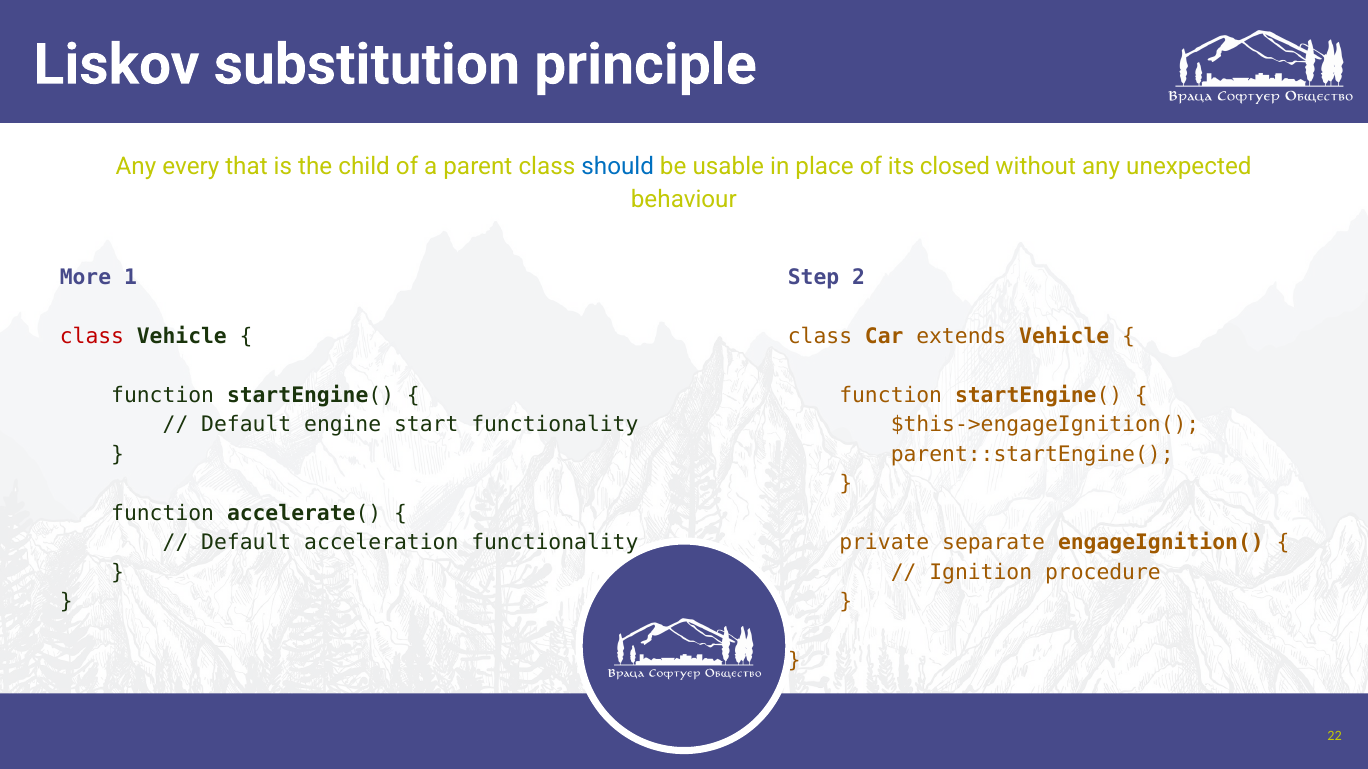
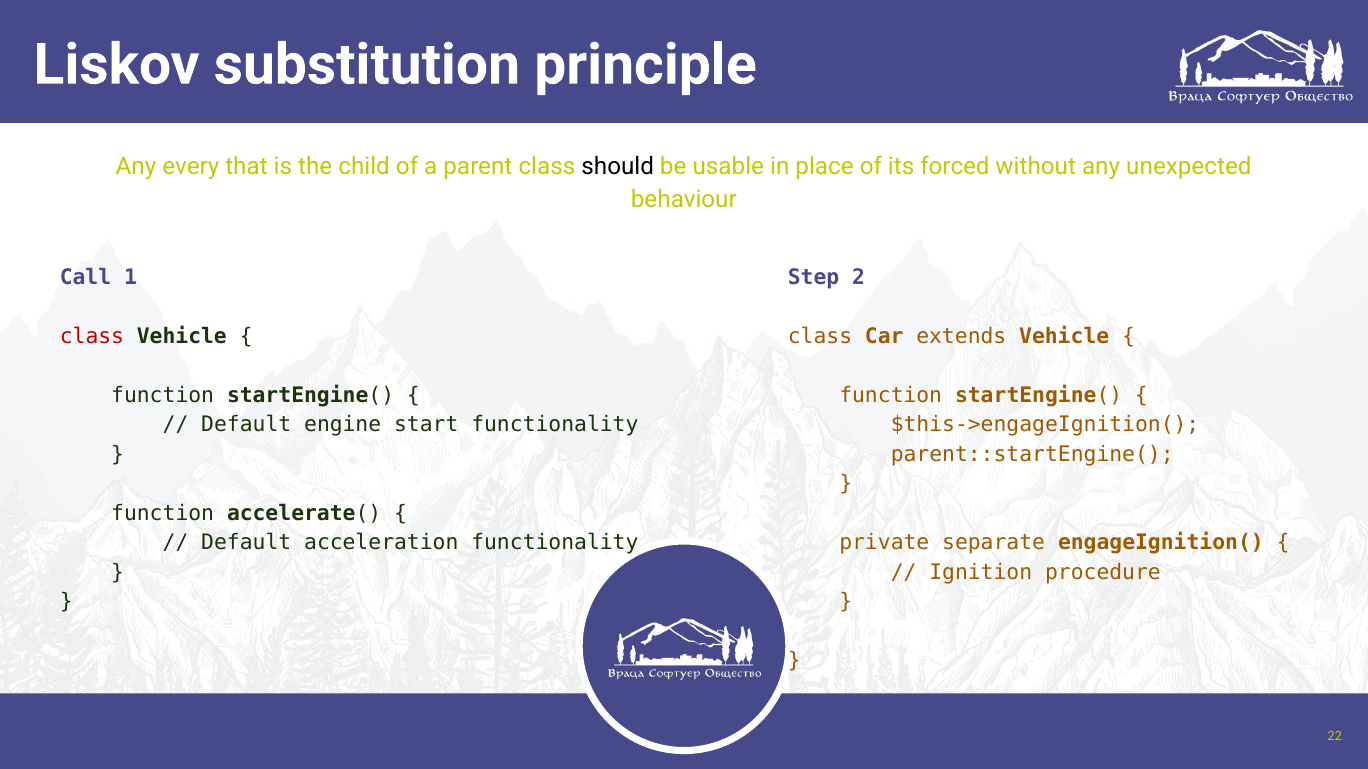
should colour: blue -> black (618, 167)
closed: closed -> forced (955, 167)
More: More -> Call (85, 278)
